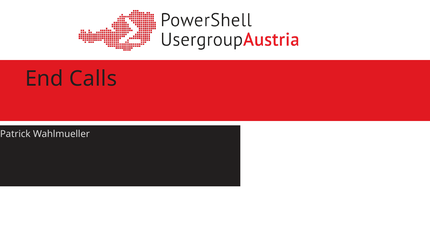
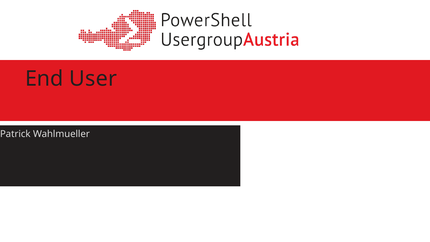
Calls: Calls -> User (93, 79)
